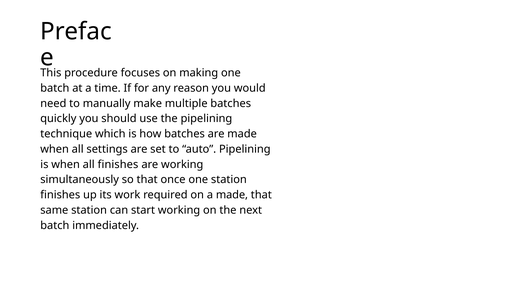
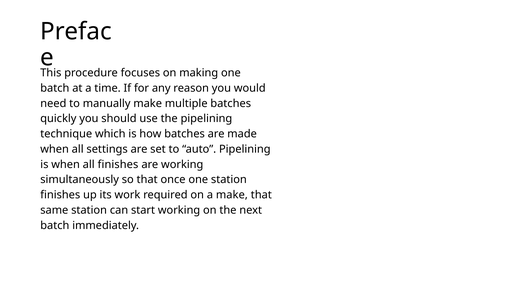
a made: made -> make (232, 195)
